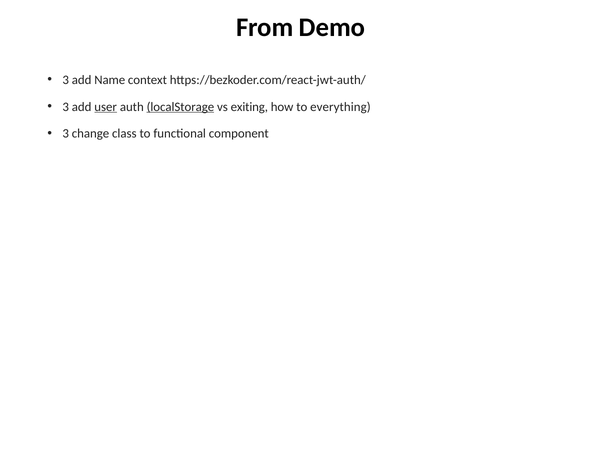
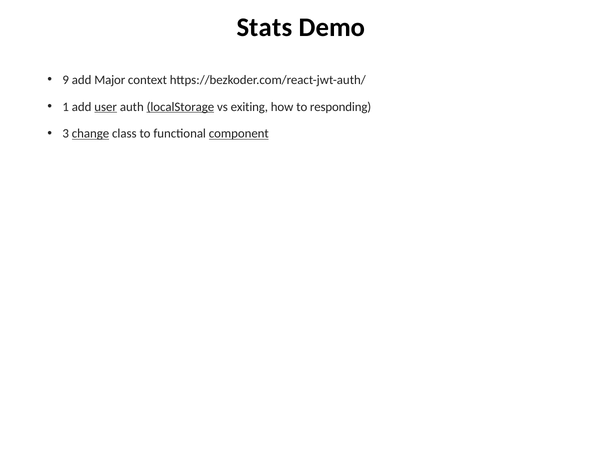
From: From -> Stats (265, 28)
3: 3 -> 9 (66, 80)
Name: Name -> Major (110, 80)
3: 3 -> 1 (66, 107)
everything: everything -> responding (341, 107)
change underline: none -> present (90, 134)
component underline: none -> present (239, 134)
